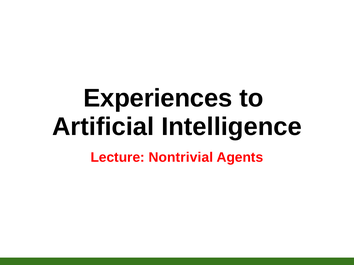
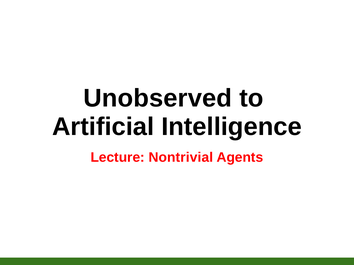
Experiences: Experiences -> Unobserved (158, 98)
